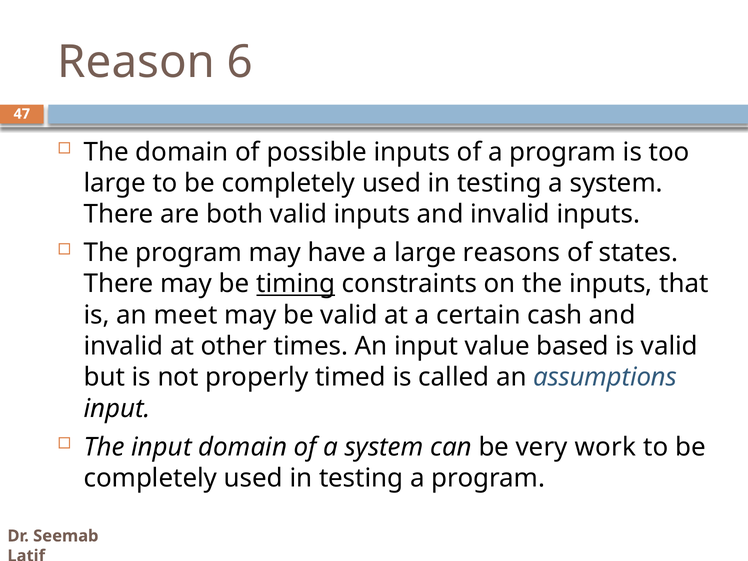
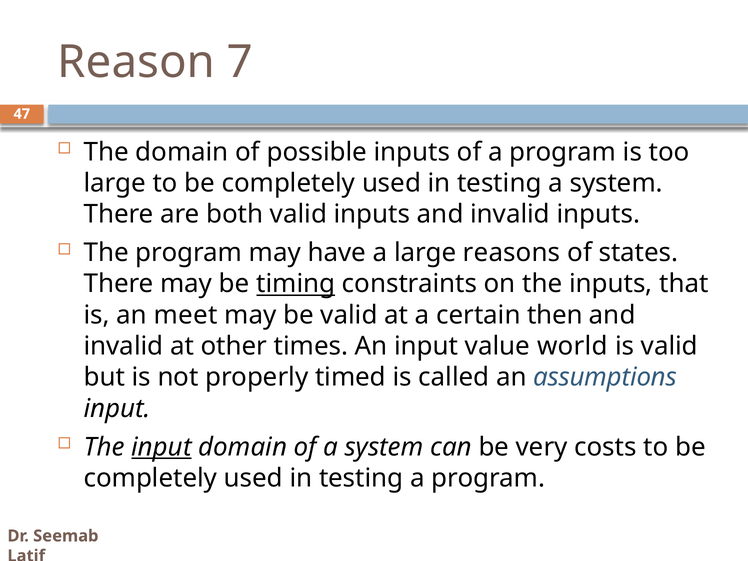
6: 6 -> 7 (240, 62)
cash: cash -> then (555, 315)
based: based -> world (572, 346)
input underline: none -> present (161, 447)
work: work -> costs (605, 447)
